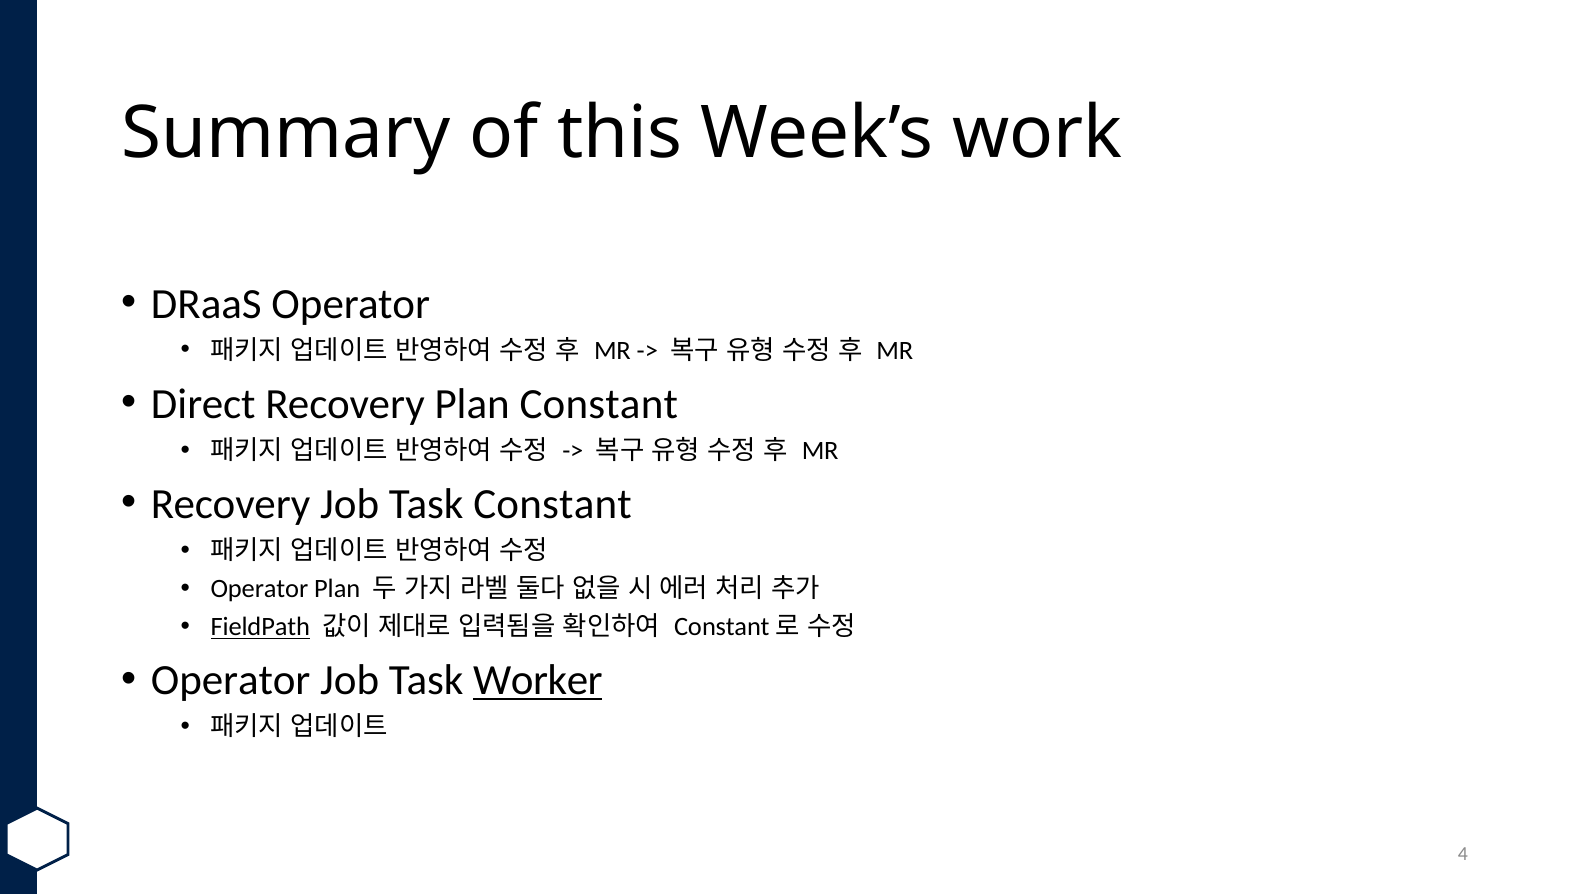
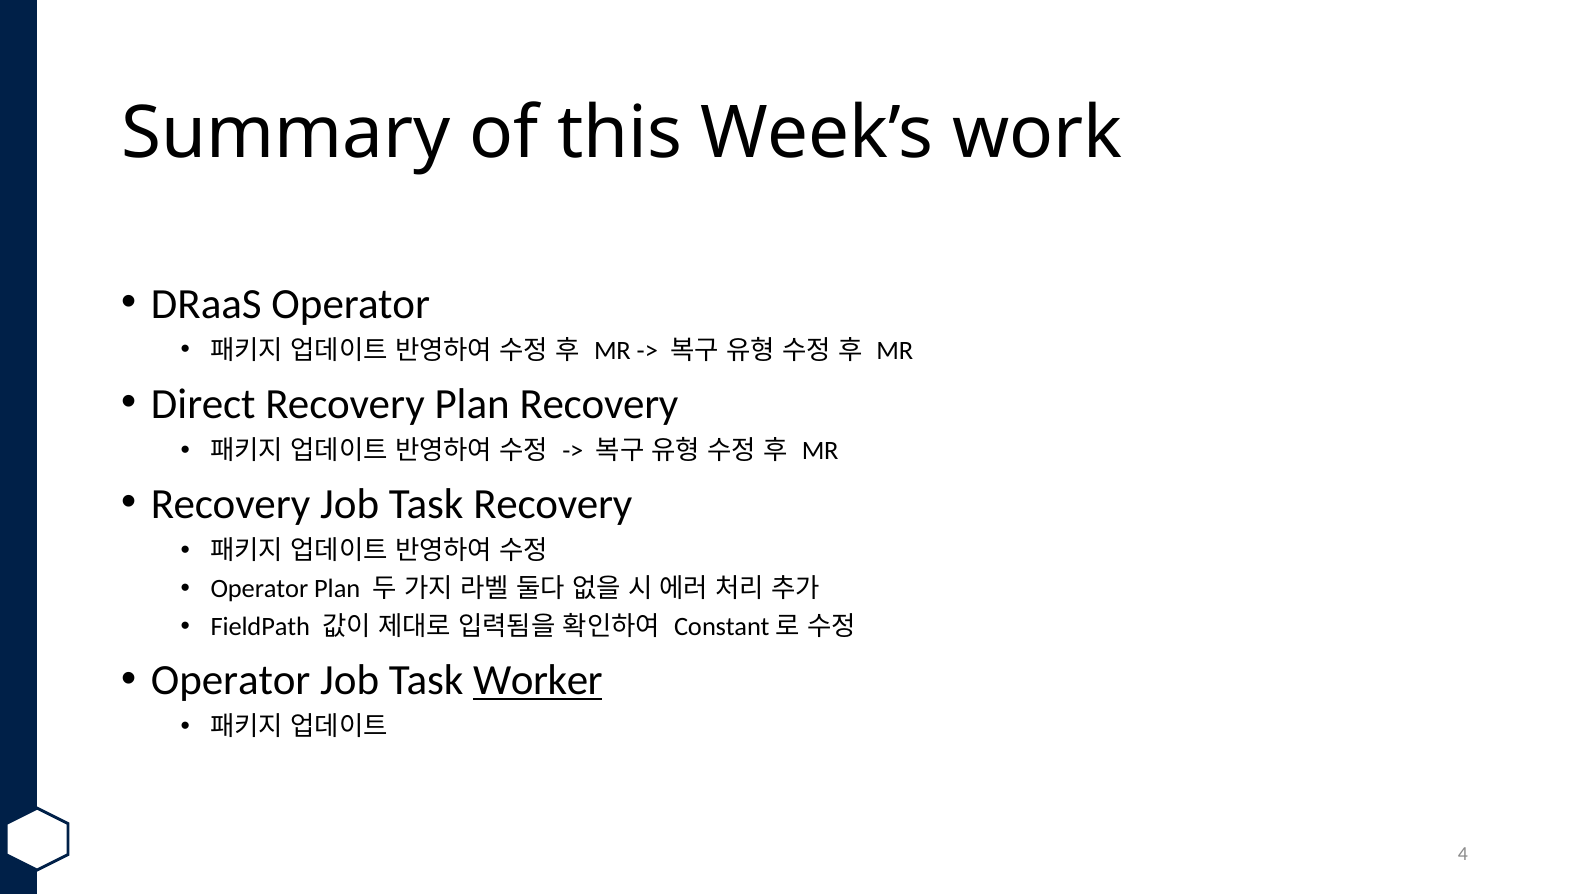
Plan Constant: Constant -> Recovery (599, 404)
Task Constant: Constant -> Recovery (553, 504)
FieldPath underline: present -> none (260, 627)
